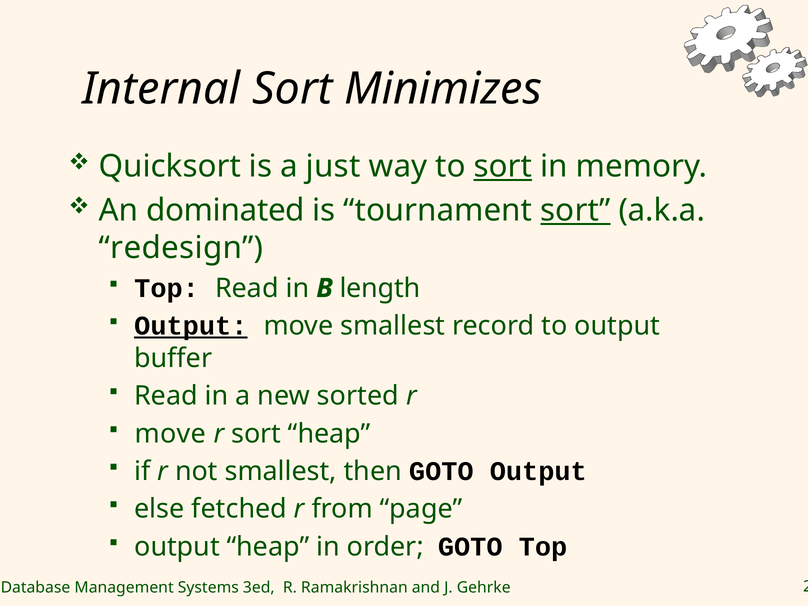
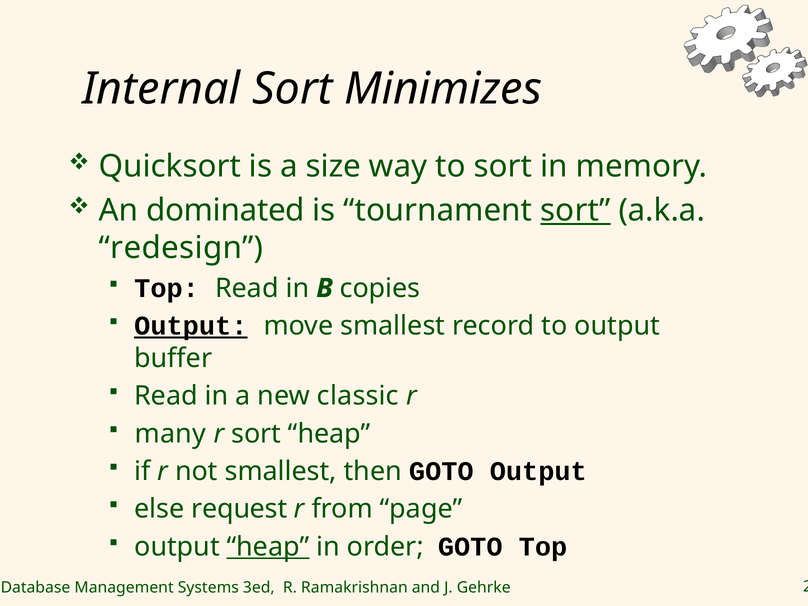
just: just -> size (333, 166)
sort underline: present -> none (503, 166)
length: length -> copies (380, 288)
sorted: sorted -> classic (358, 396)
move: move -> many (170, 434)
fetched: fetched -> request (239, 509)
heap underline: none -> present (268, 547)
